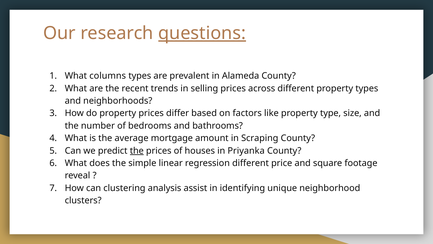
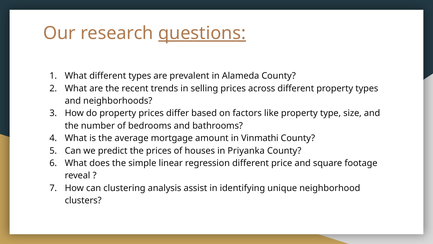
What columns: columns -> different (108, 76)
Scraping: Scraping -> Vinmathi (260, 138)
the underline: present -> none (137, 150)
